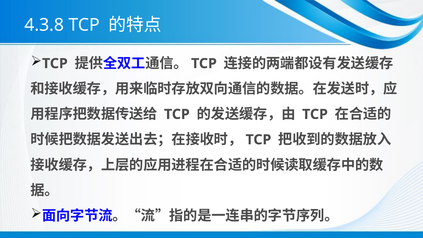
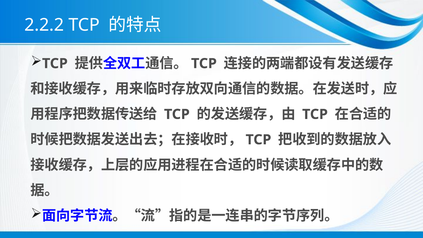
4.3.8: 4.3.8 -> 2.2.2 (44, 25)
